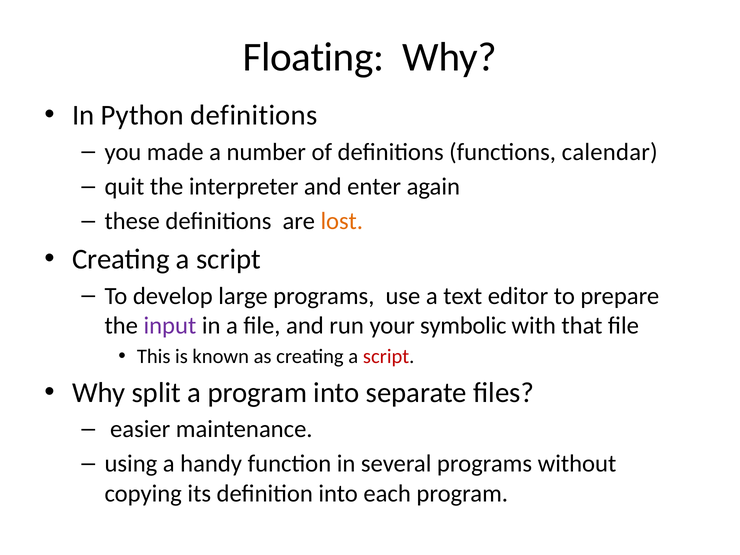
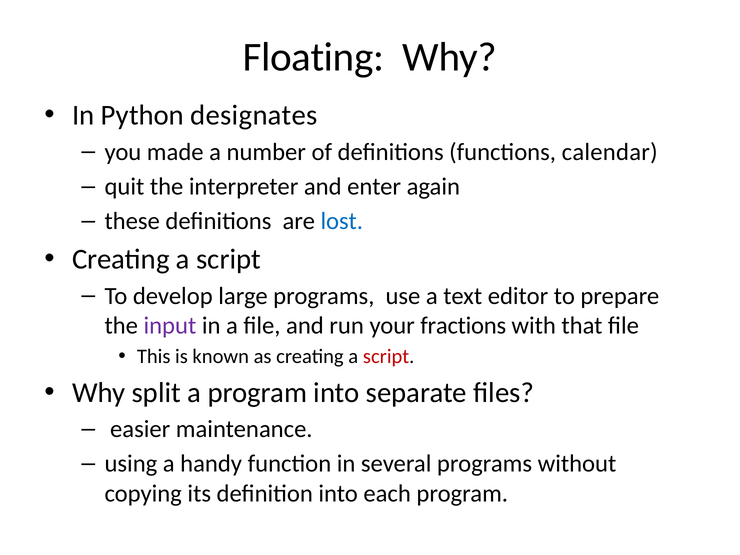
Python definitions: definitions -> designates (254, 115)
lost colour: orange -> blue (342, 221)
symbolic: symbolic -> fractions (463, 326)
